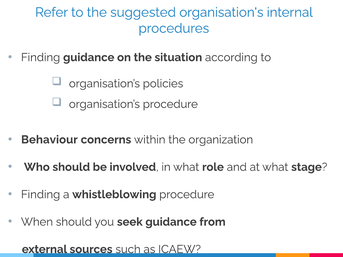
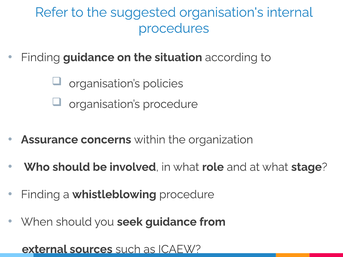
Behaviour: Behaviour -> Assurance (50, 140)
